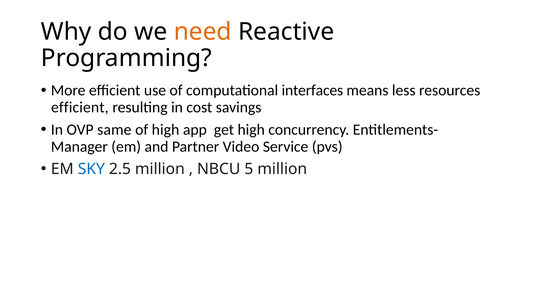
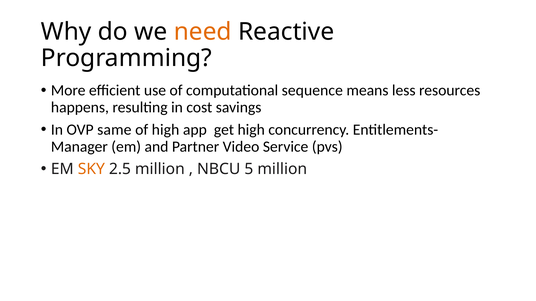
interfaces: interfaces -> sequence (312, 91)
efficient: efficient -> happens (80, 108)
SKY colour: blue -> orange (91, 169)
